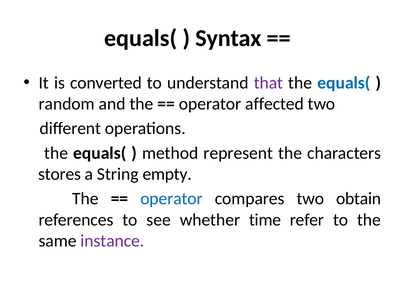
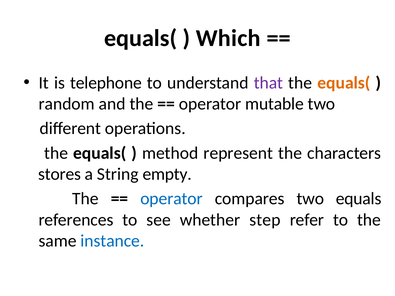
Syntax: Syntax -> Which (228, 38)
converted: converted -> telephone (106, 83)
equals( colour: blue -> orange (344, 83)
affected: affected -> mutable (275, 104)
obtain: obtain -> equals (359, 199)
time: time -> step (265, 220)
instance colour: purple -> blue (112, 241)
